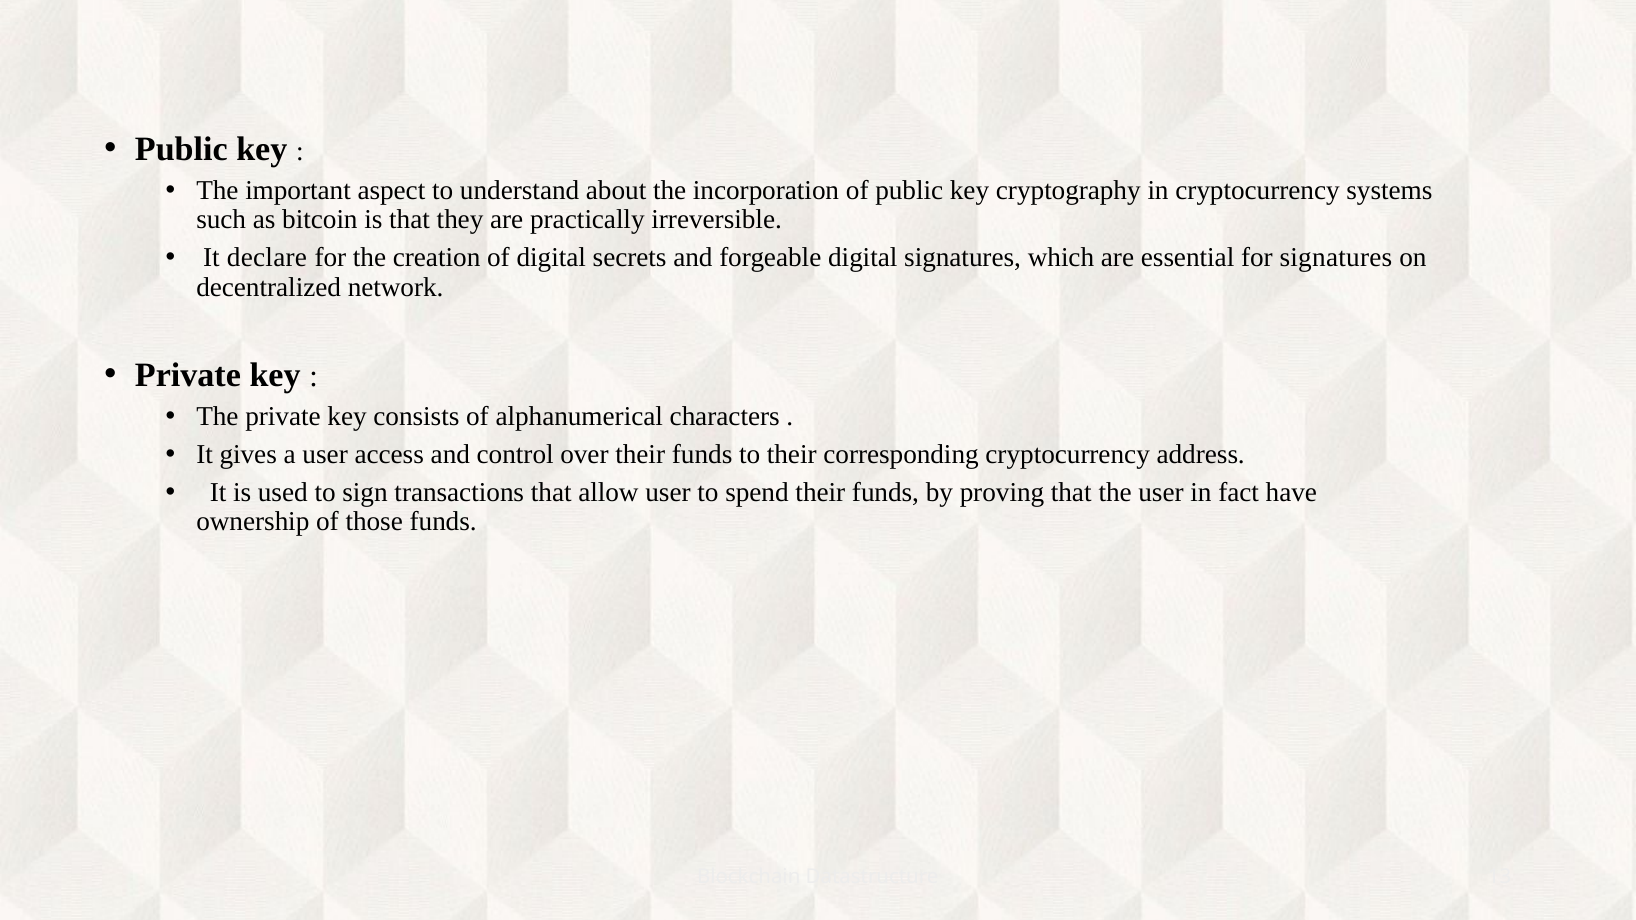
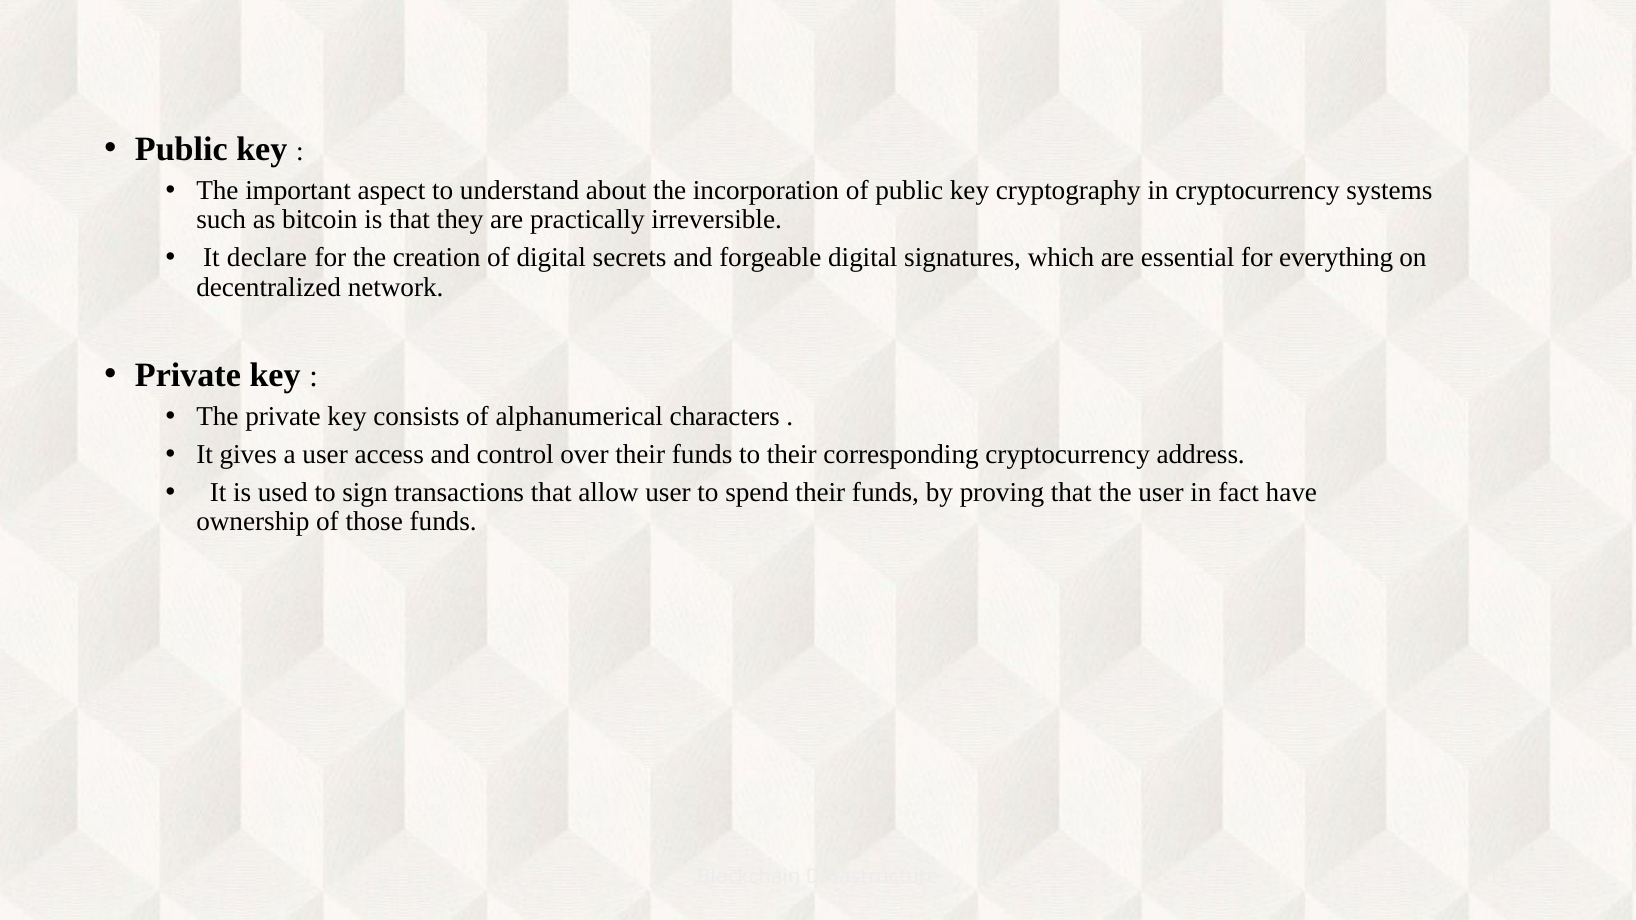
for signatures: signatures -> everything (1336, 258)
